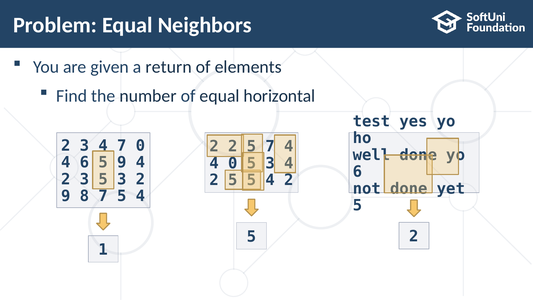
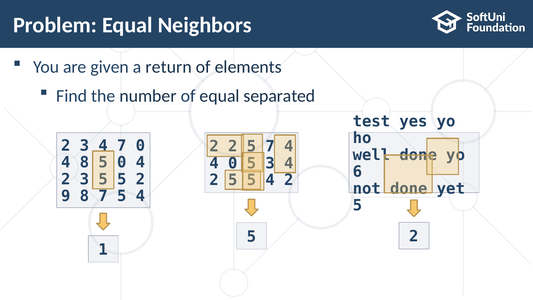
horizontal: horizontal -> separated (279, 96)
4 6: 6 -> 8 (85, 162)
9: 9 -> 0 (122, 162)
3: 3 -> 5 (122, 179)
